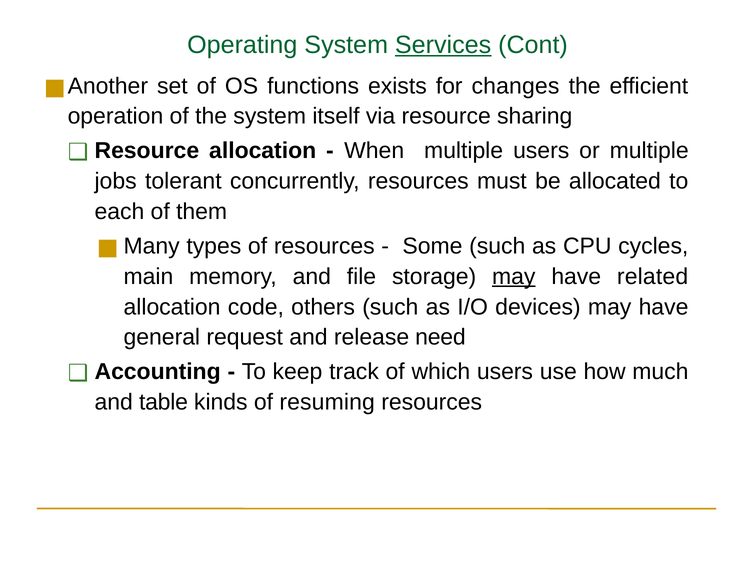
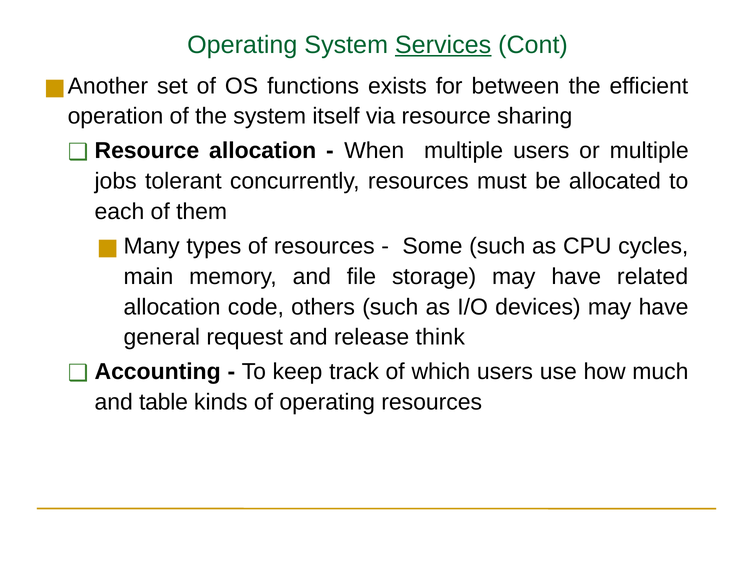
changes: changes -> between (516, 86)
may underline: present -> none (514, 276)
need: need -> think (440, 337)
of resuming: resuming -> operating (327, 402)
